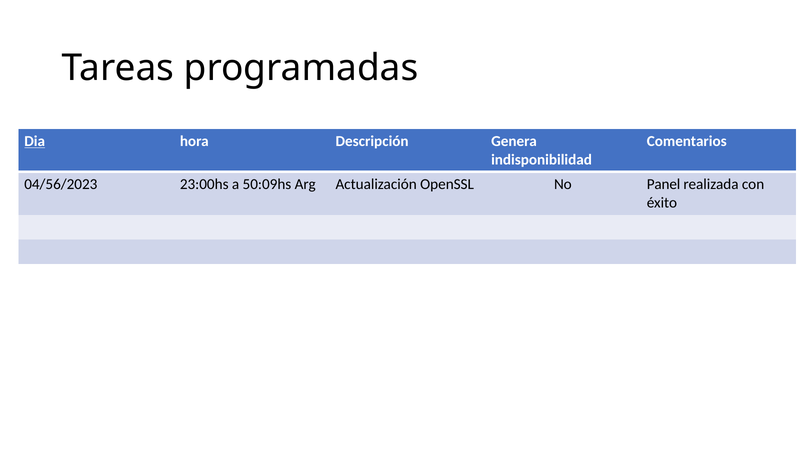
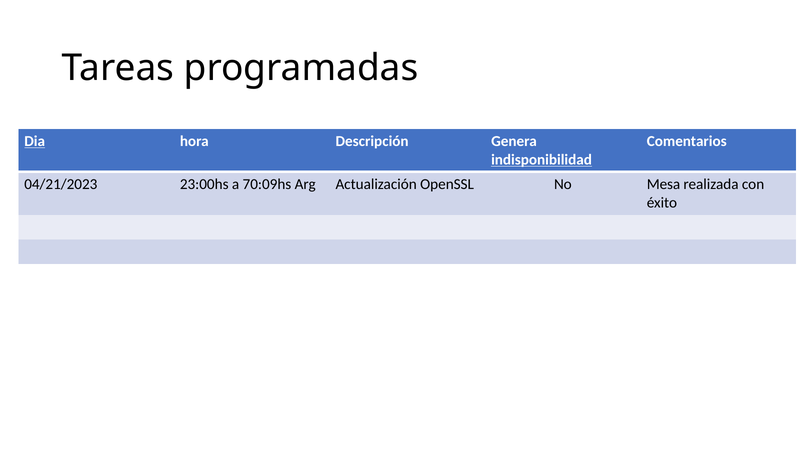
indisponibilidad underline: none -> present (542, 160)
04/56/2023: 04/56/2023 -> 04/21/2023 (61, 184)
50:09hs: 50:09hs -> 70:09hs (267, 184)
Panel: Panel -> Mesa (663, 184)
